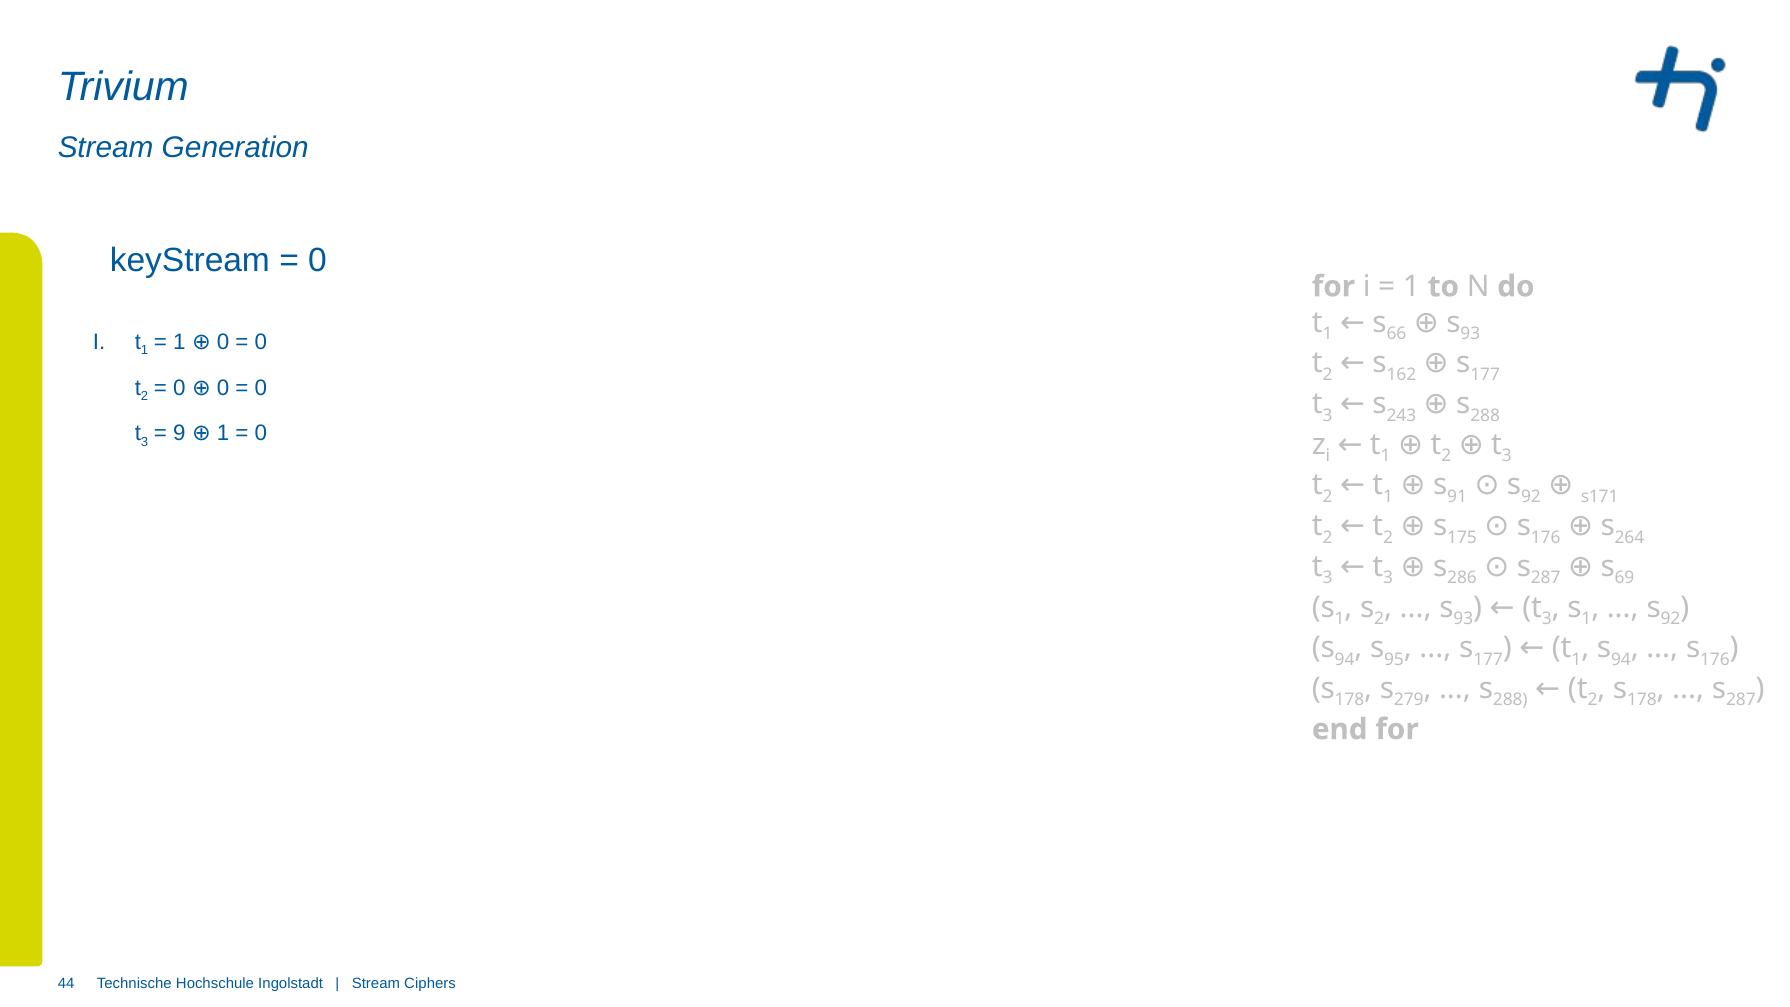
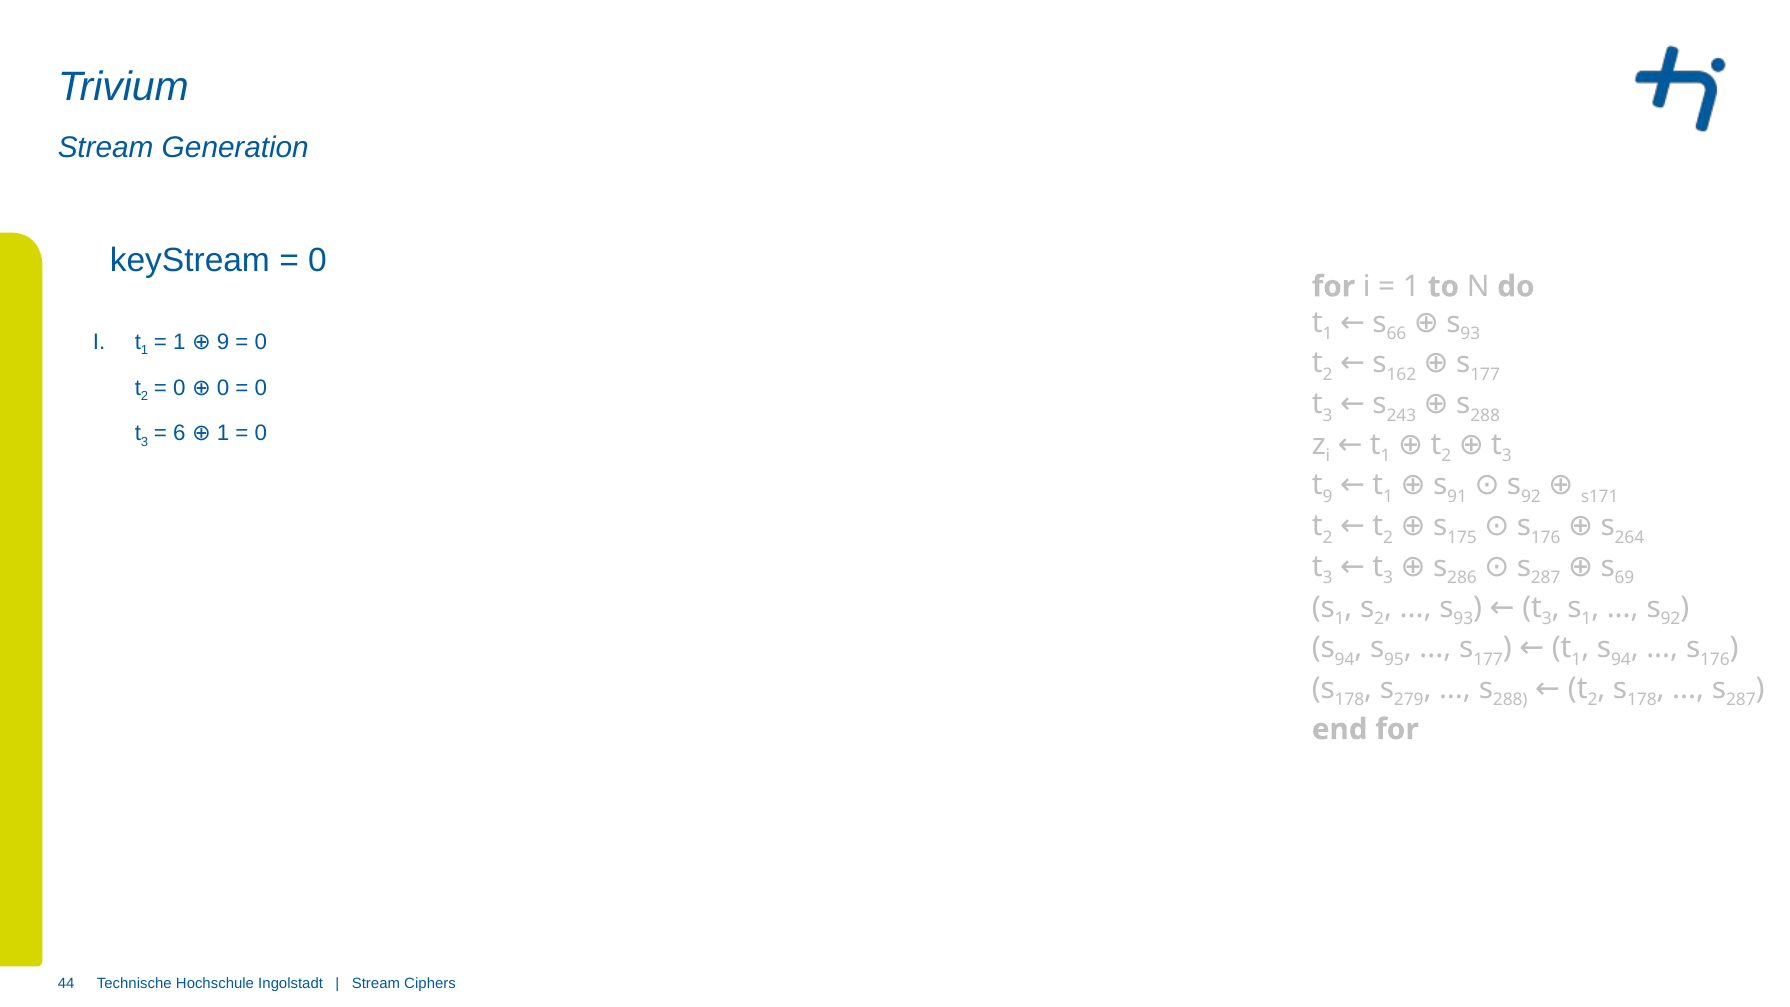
1 0: 0 -> 9 (223, 342)
9: 9 -> 6 (179, 433)
2: 2 -> 9 (1328, 497)
